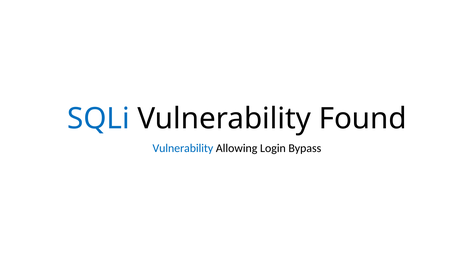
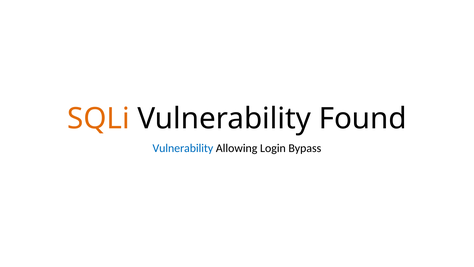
SQLi colour: blue -> orange (98, 118)
